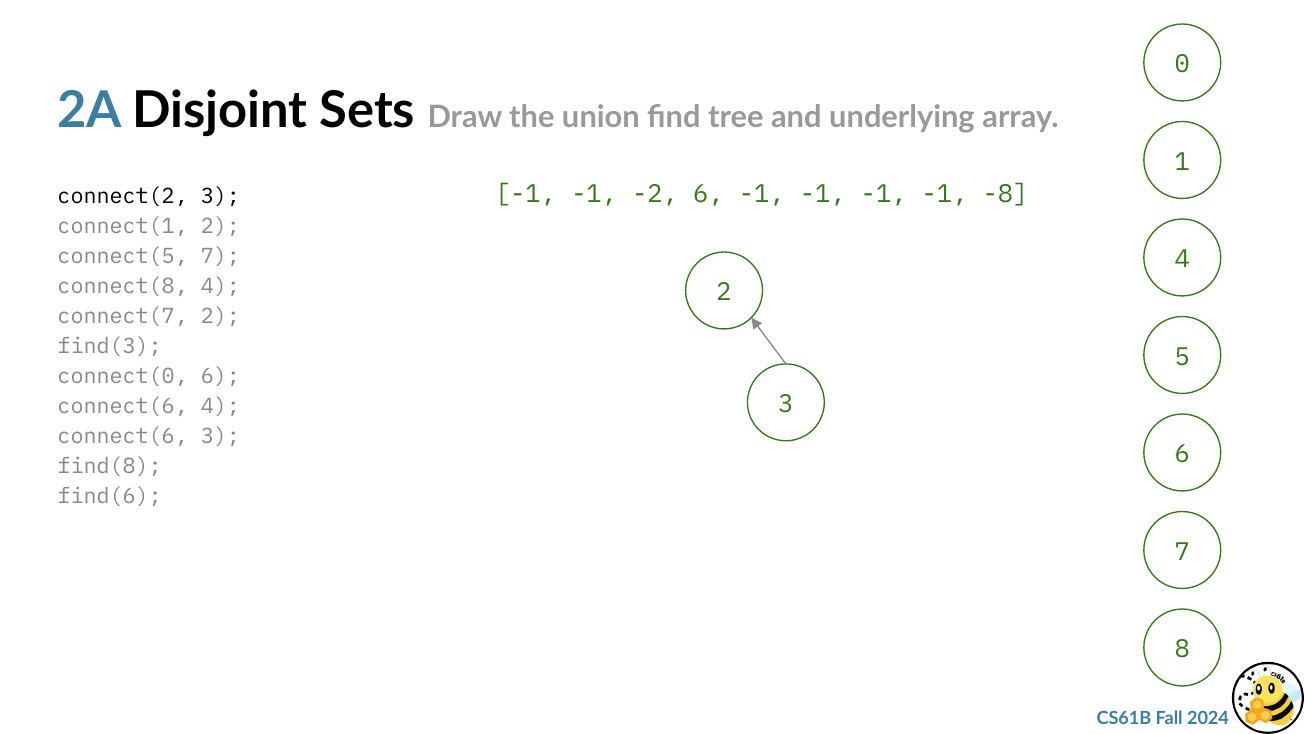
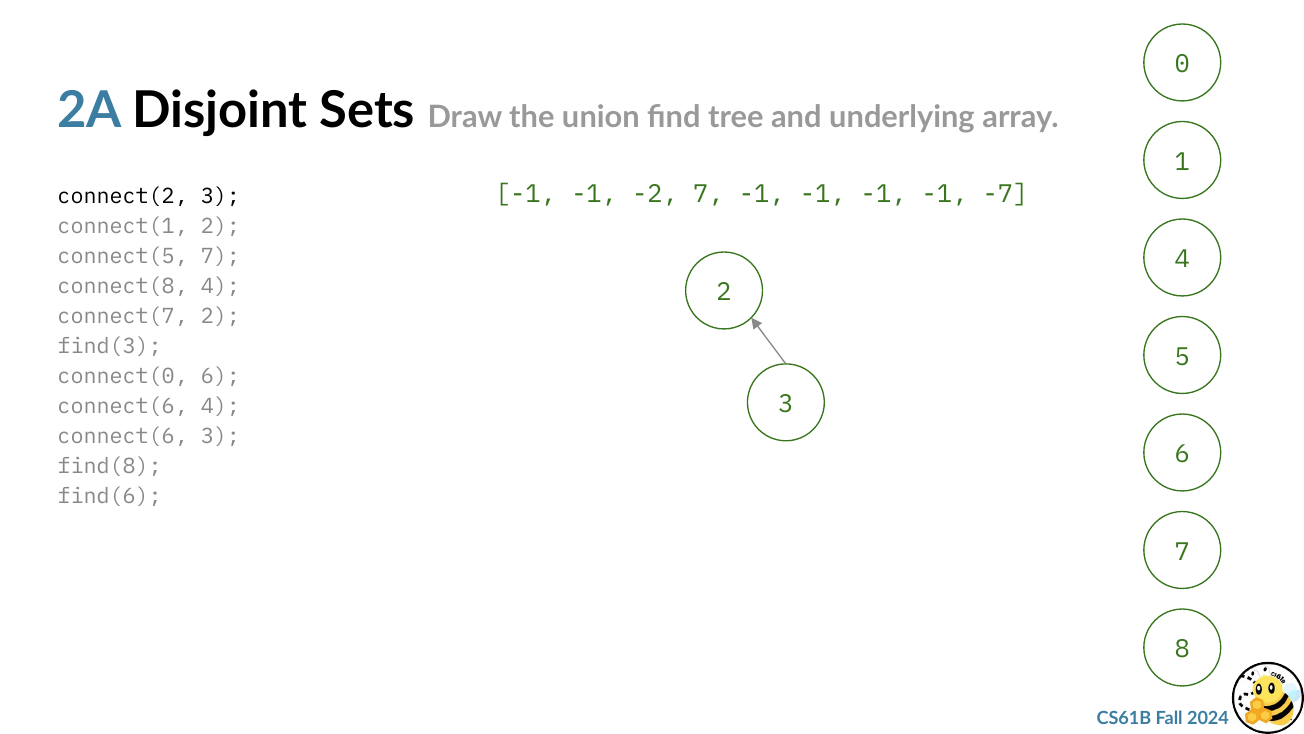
-2 6: 6 -> 7 (708, 194)
-8: -8 -> -7 (1005, 194)
